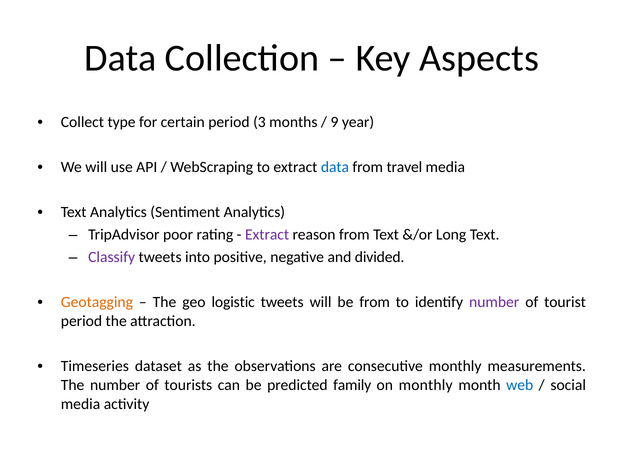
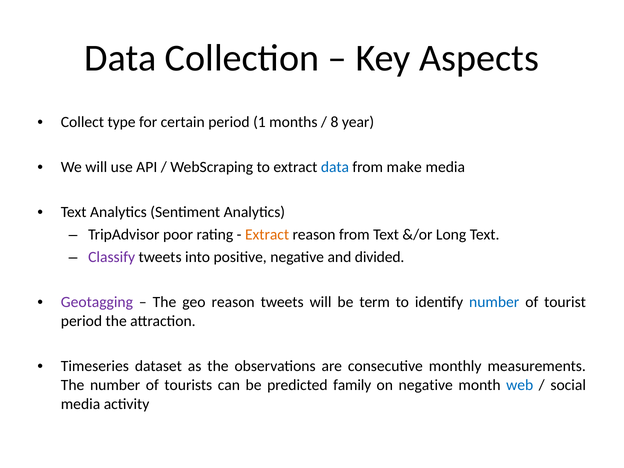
3: 3 -> 1 (259, 122)
9: 9 -> 8 (334, 122)
travel: travel -> make (404, 167)
Extract colour: purple -> orange (267, 235)
Geotagging colour: orange -> purple (97, 302)
geo logistic: logistic -> reason (233, 302)
be from: from -> term (375, 302)
number colour: purple -> blue (494, 302)
on monthly: monthly -> negative (426, 385)
